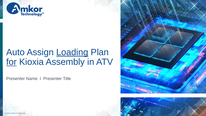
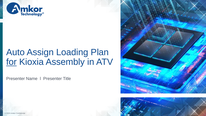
Loading underline: present -> none (72, 52)
